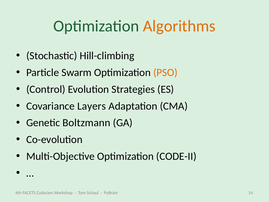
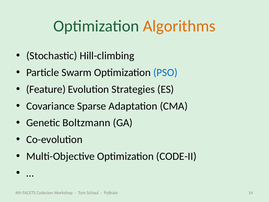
PSO colour: orange -> blue (165, 72)
Control: Control -> Feature (46, 89)
Layers: Layers -> Sparse (92, 106)
